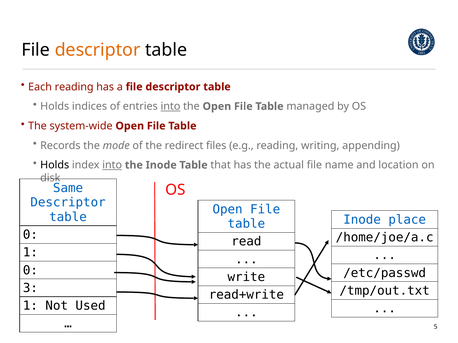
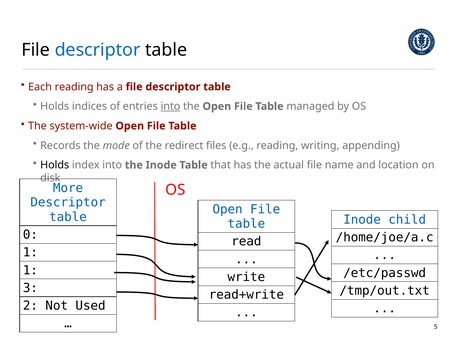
descriptor colour: orange -> blue (98, 50)
into underline: present -> none (112, 165)
Same: Same -> More (68, 188)
place: place -> child (407, 220)
0: 0 -> 1 (30, 271)
1: 1 -> 2 (30, 306)
